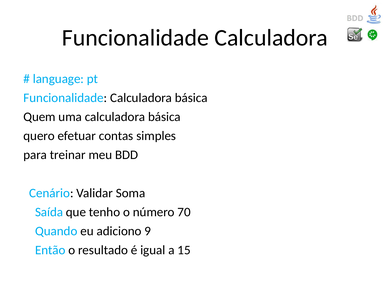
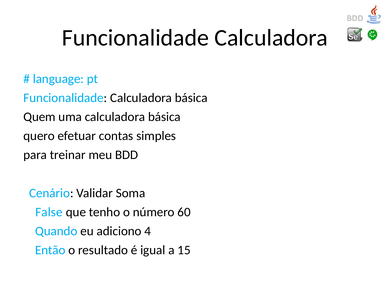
Saída: Saída -> False (49, 212)
70: 70 -> 60 (184, 212)
9: 9 -> 4 (148, 231)
